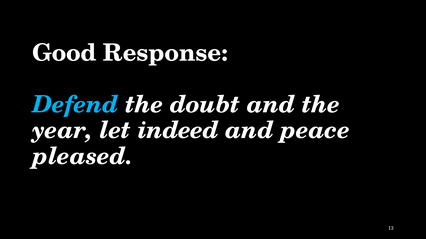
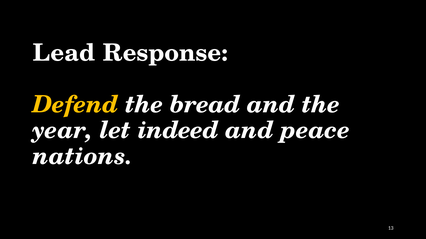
Good: Good -> Lead (64, 53)
Defend colour: light blue -> yellow (75, 105)
doubt: doubt -> bread (205, 105)
pleased: pleased -> nations (83, 157)
